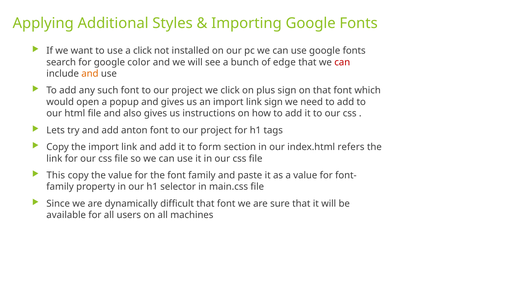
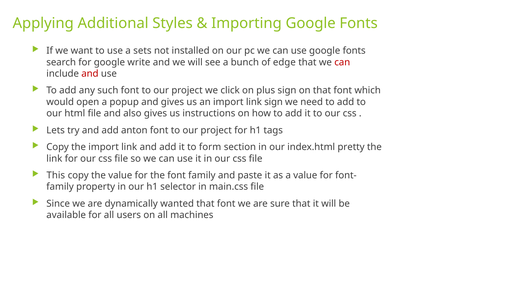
a click: click -> sets (142, 51)
color: color -> write (139, 62)
and colour: orange -> red (90, 74)
refers: refers -> pretty (351, 147)
difficult: difficult -> wanted (177, 203)
